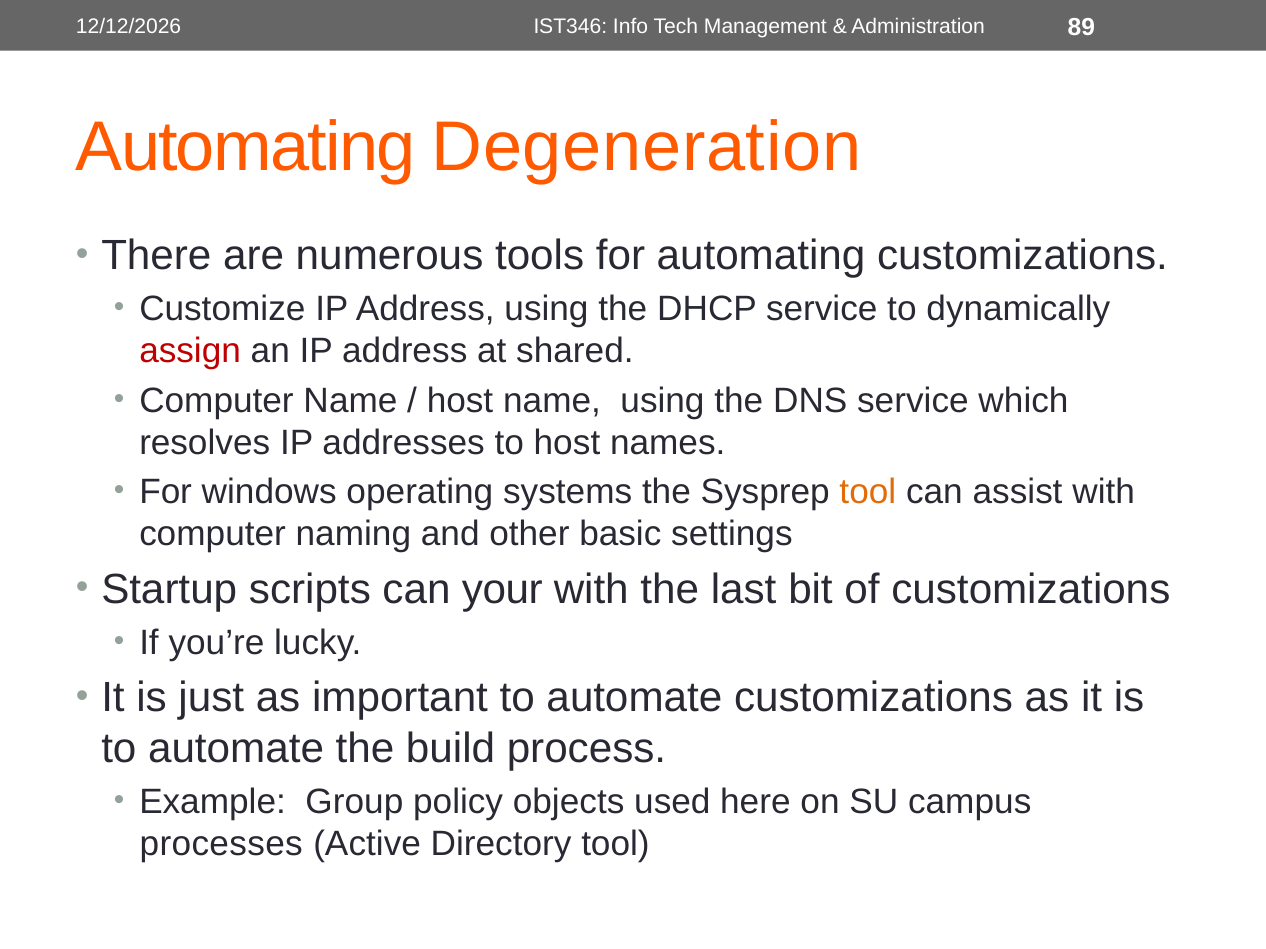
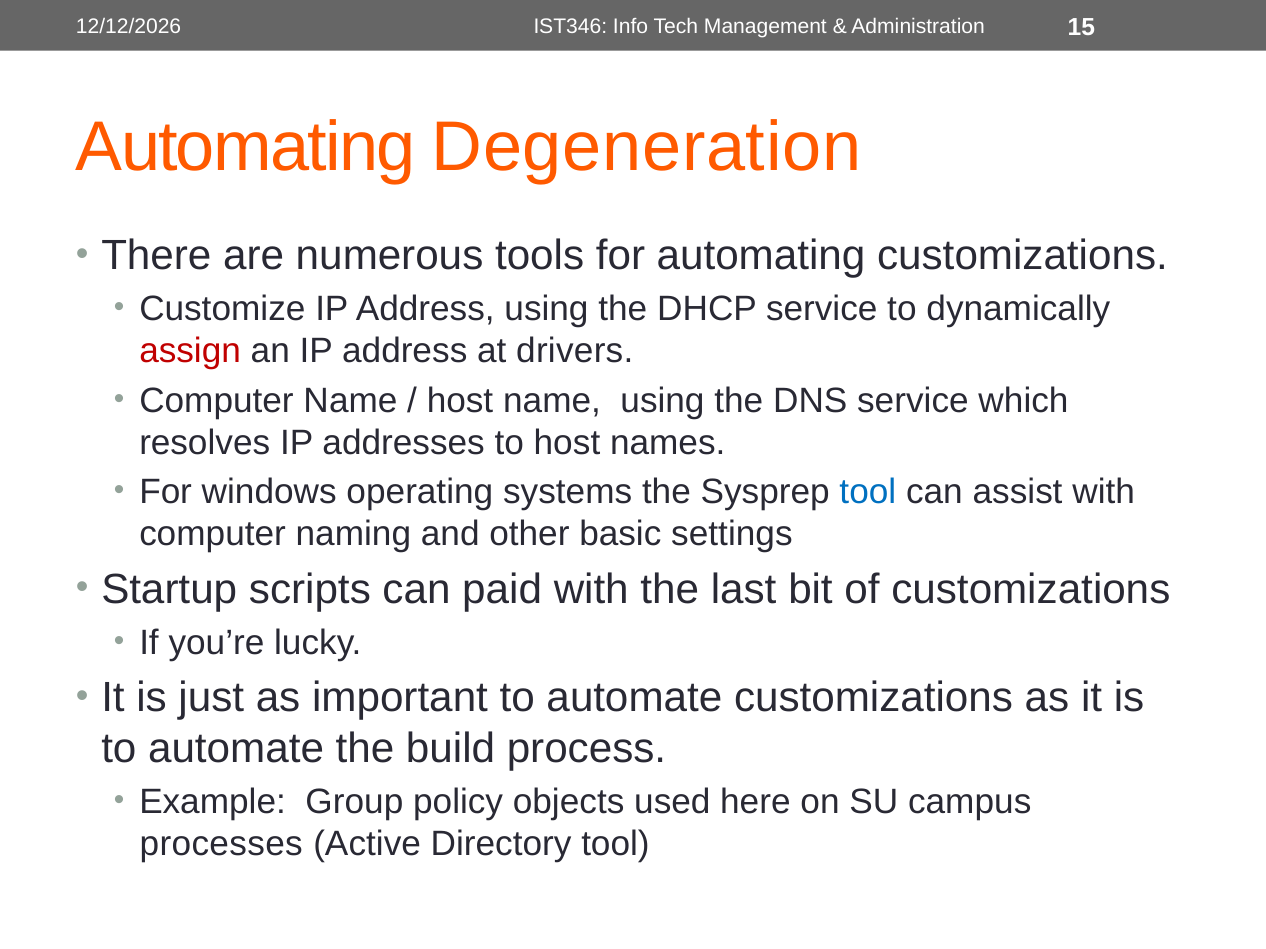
89: 89 -> 15 (1081, 27)
shared: shared -> drivers (575, 351)
tool colour: orange -> blue (868, 492)
your: your -> paid (502, 590)
